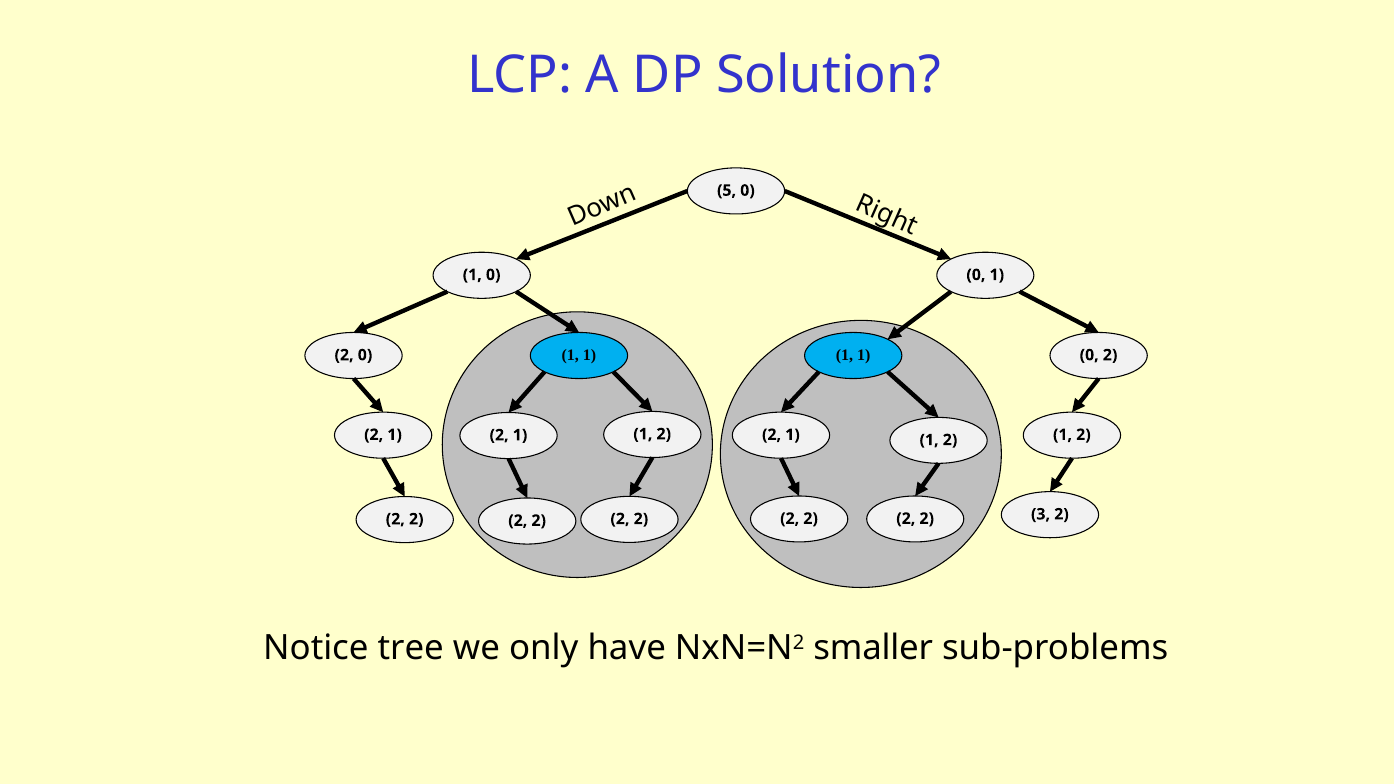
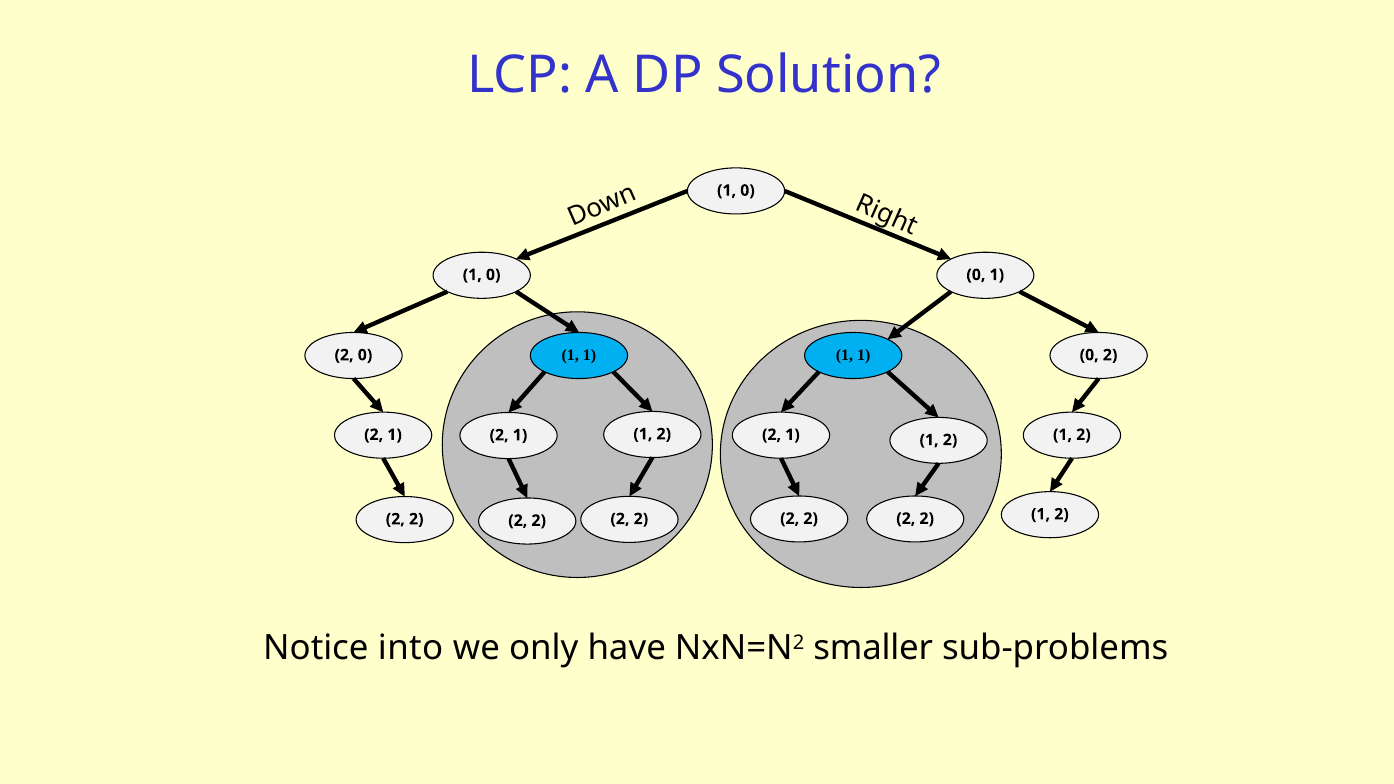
5: 5 -> 1 (727, 190)
3: 3 -> 1 (1041, 514)
tree: tree -> into (411, 648)
